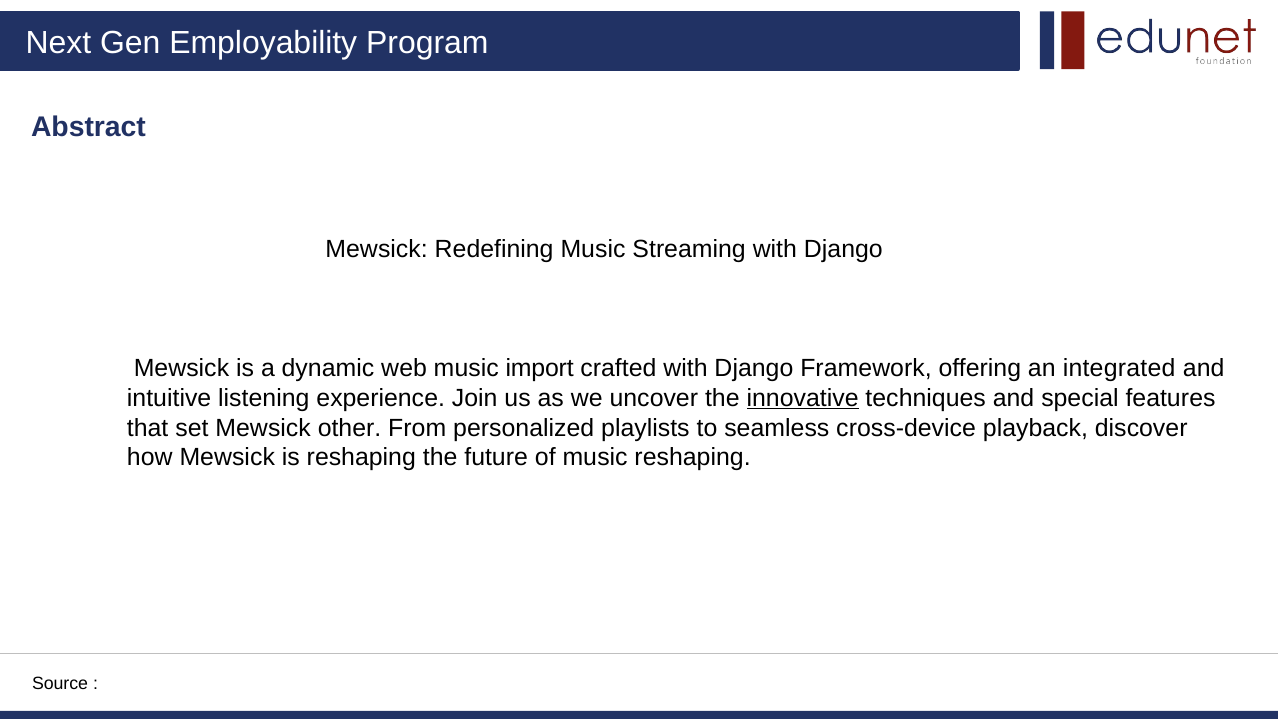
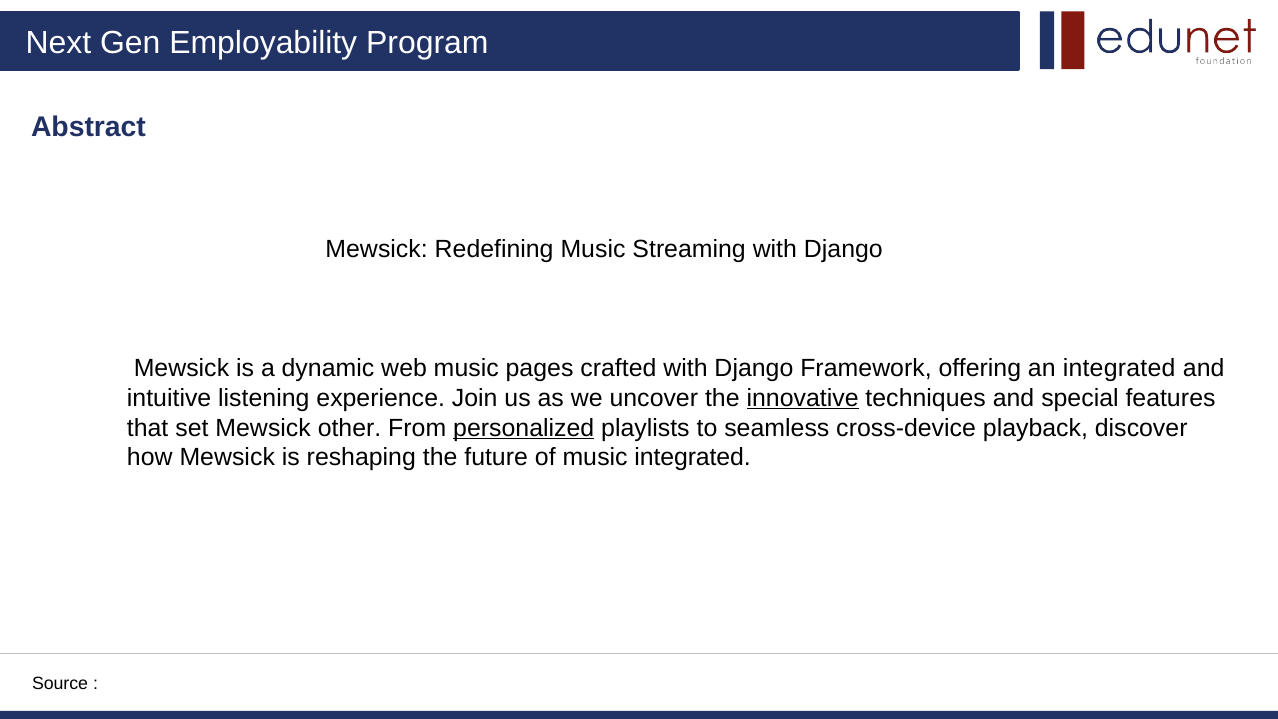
import: import -> pages (540, 368)
personalized underline: none -> present (524, 428)
music reshaping: reshaping -> integrated (693, 458)
